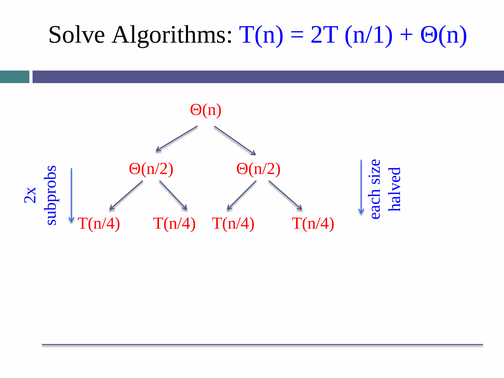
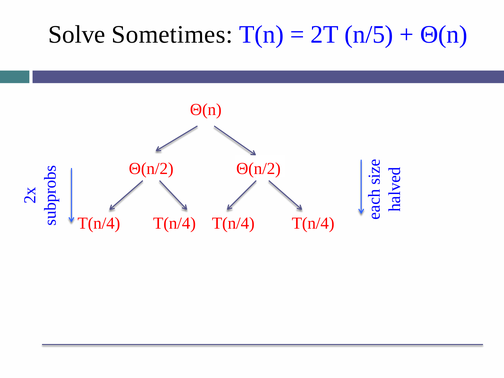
Algorithms: Algorithms -> Sometimes (172, 35)
n/1: n/1 -> n/5 (369, 35)
